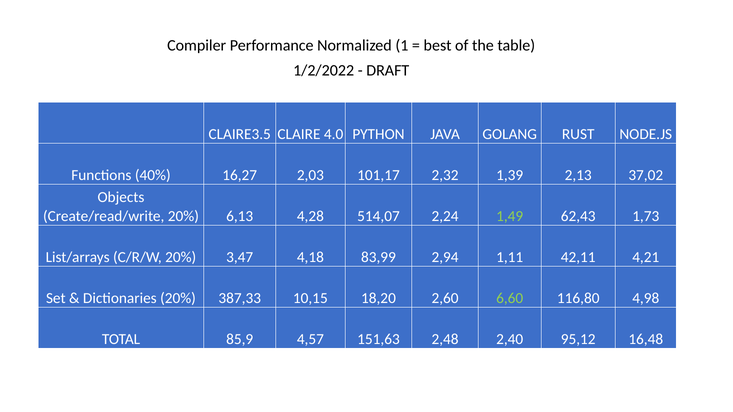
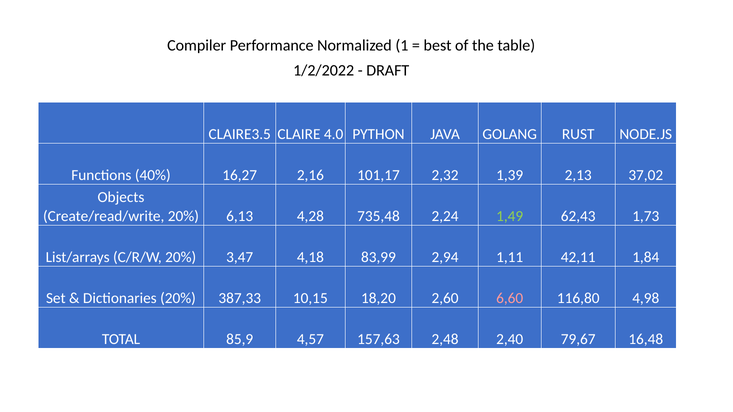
2,03: 2,03 -> 2,16 (310, 175)
514,07: 514,07 -> 735,48 (379, 216)
4,21: 4,21 -> 1,84 (646, 257)
6,60 colour: light green -> pink (510, 298)
151,63: 151,63 -> 157,63 (379, 339)
95,12: 95,12 -> 79,67 (578, 339)
